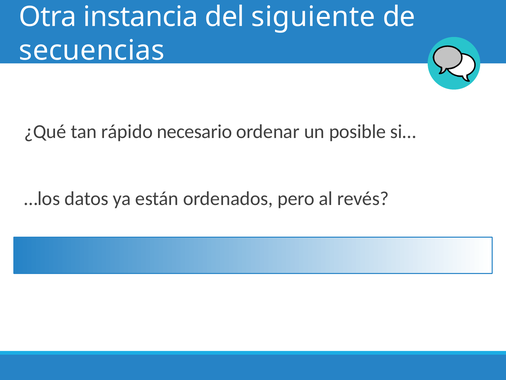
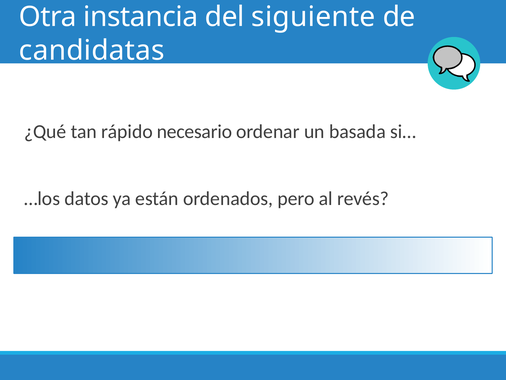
secuencias: secuencias -> candidatas (92, 50)
posible: posible -> basada (357, 131)
